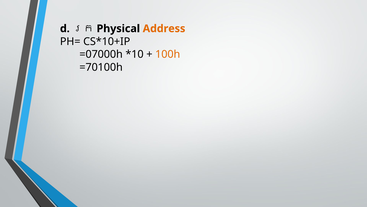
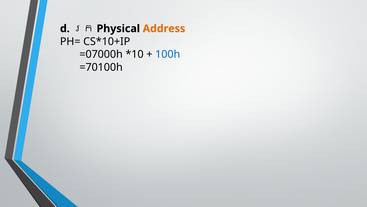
100h colour: orange -> blue (168, 54)
